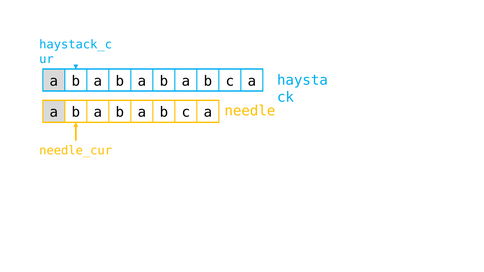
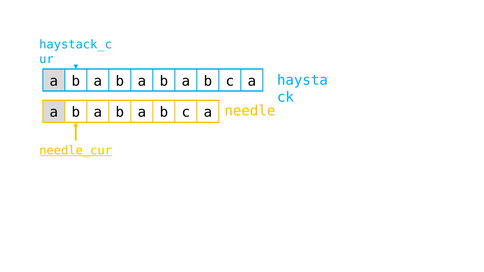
needle_cur underline: none -> present (76, 151)
